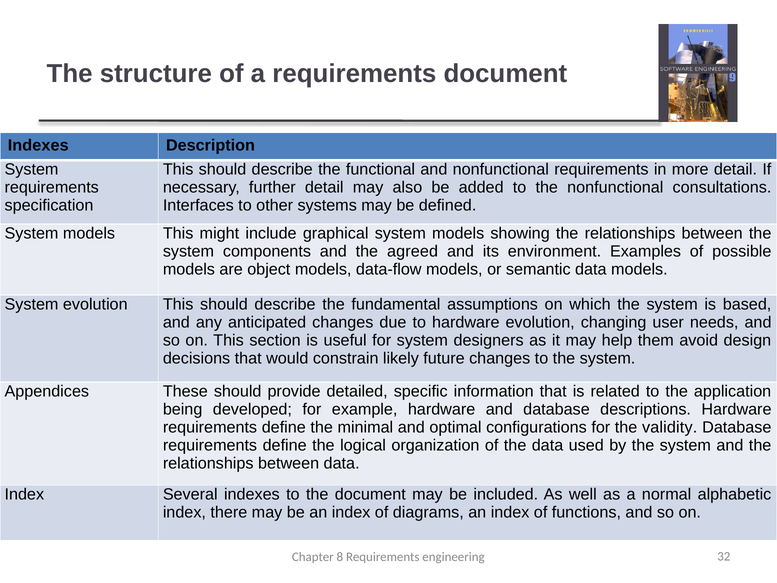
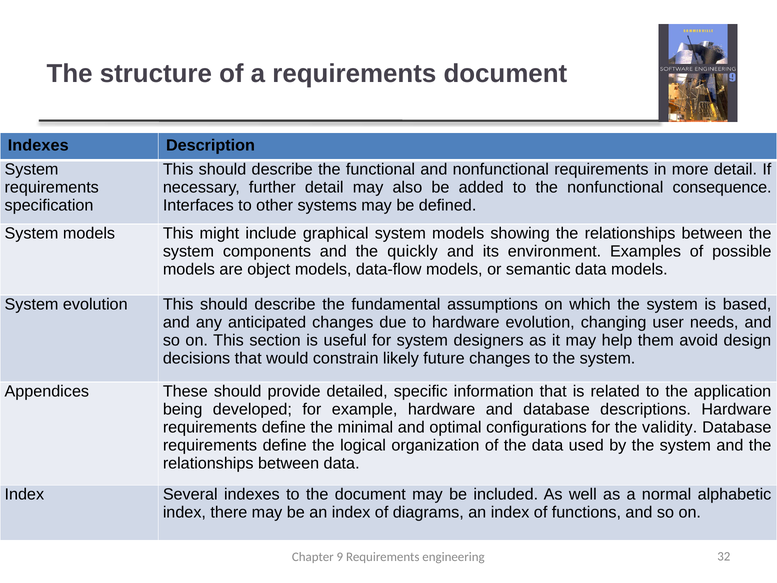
consultations: consultations -> consequence (722, 187)
agreed: agreed -> quickly (413, 251)
8: 8 -> 9 (340, 557)
